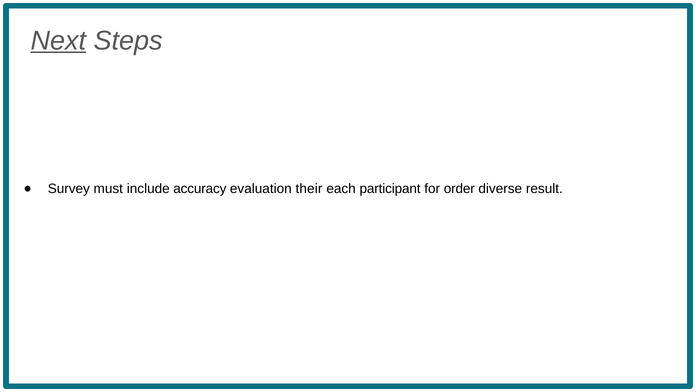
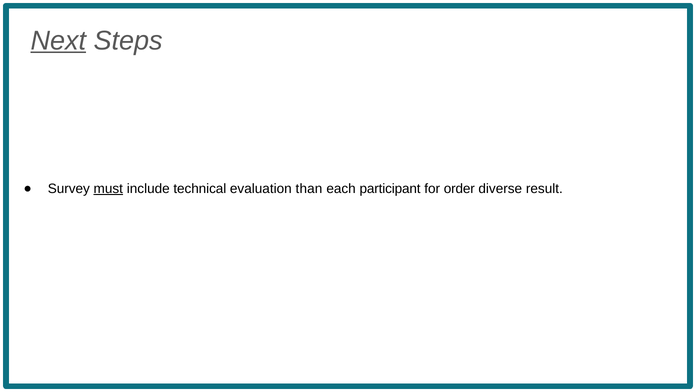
must underline: none -> present (108, 189)
accuracy: accuracy -> technical (200, 189)
their: their -> than (309, 189)
